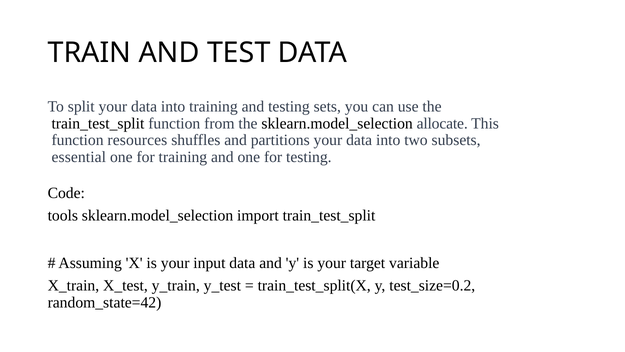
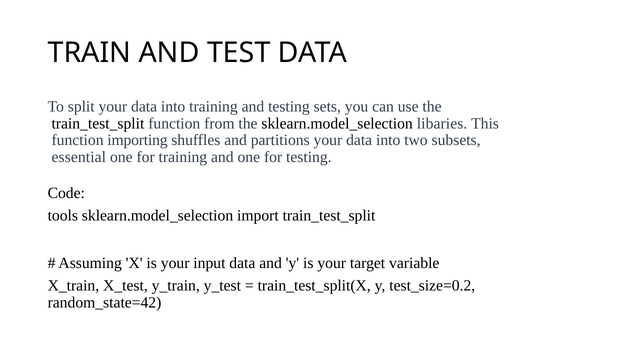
allocate: allocate -> libaries (442, 123)
resources: resources -> importing (138, 140)
